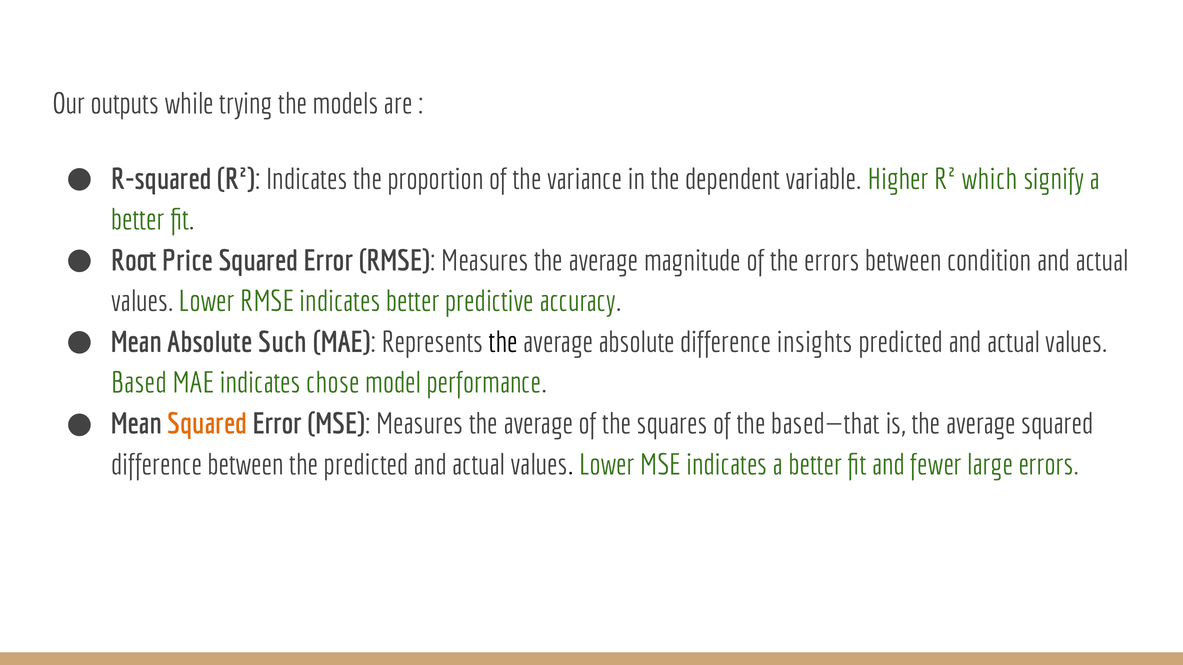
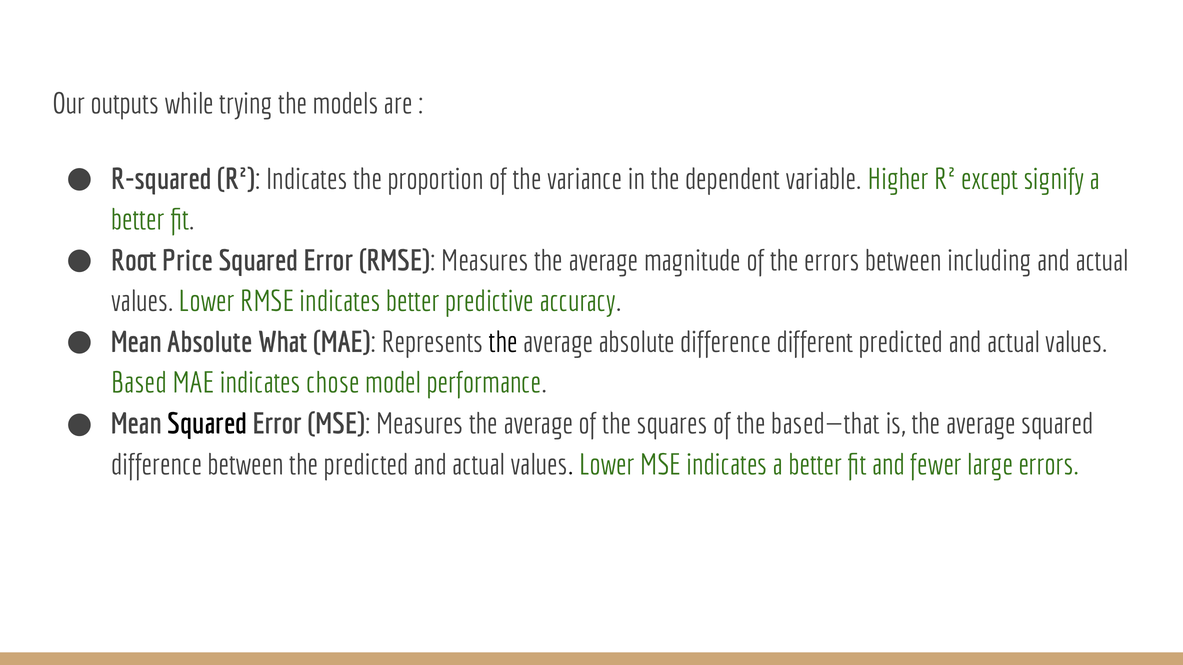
which: which -> except (990, 179)
condition: condition -> including (989, 261)
Such: Such -> What (283, 343)
insights: insights -> different (815, 343)
Squared colour: orange -> black (207, 424)
